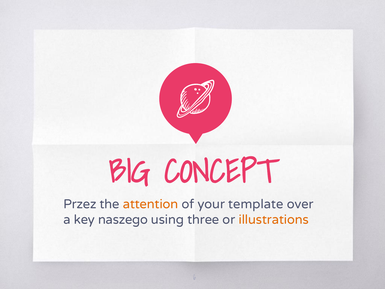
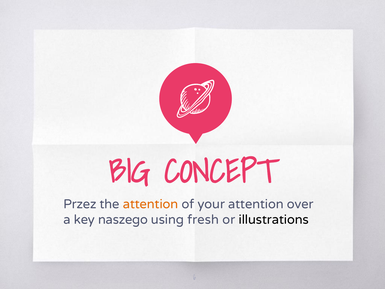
your template: template -> attention (256, 204)
three: three -> fresh (203, 219)
illustrations colour: orange -> black (274, 219)
